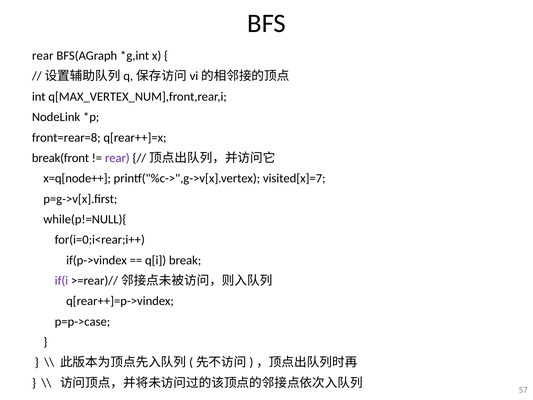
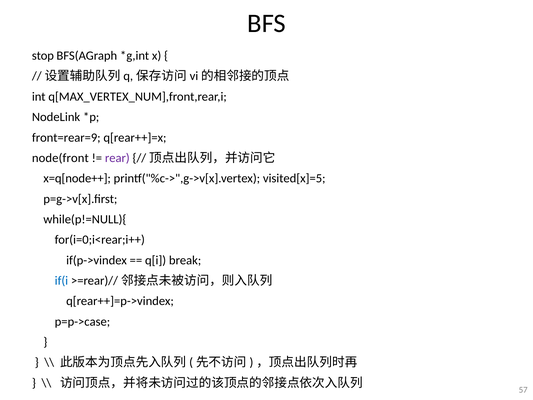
rear: rear -> stop (43, 56)
front=rear=8: front=rear=8 -> front=rear=9 (66, 137)
break(front: break(front -> node(front (60, 158)
visited[x]=7: visited[x]=7 -> visited[x]=5 (294, 178)
if(i colour: purple -> blue (61, 280)
